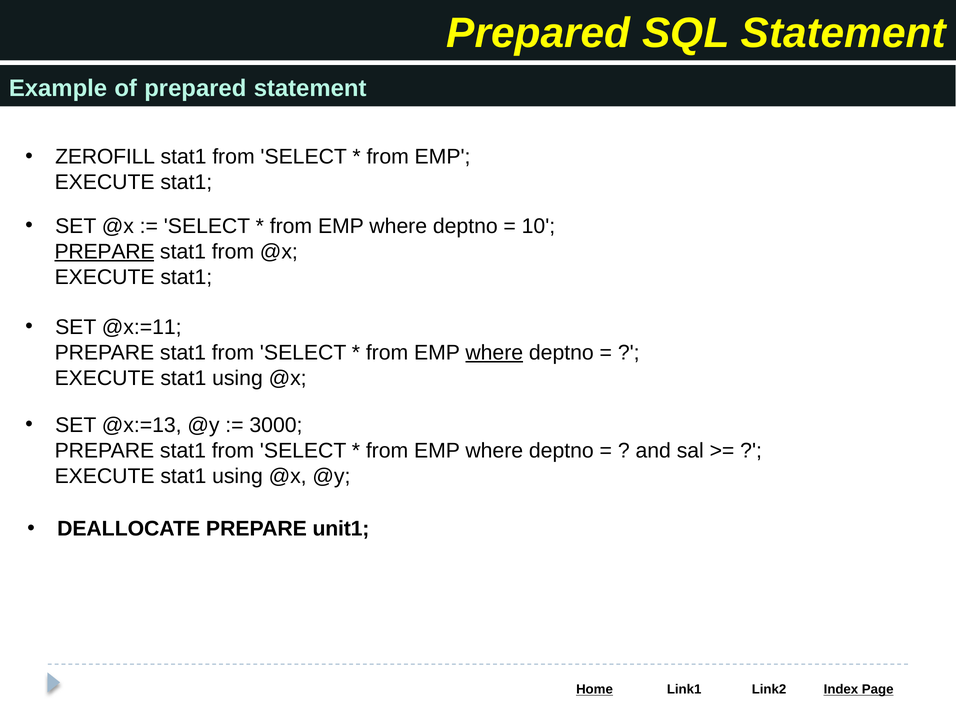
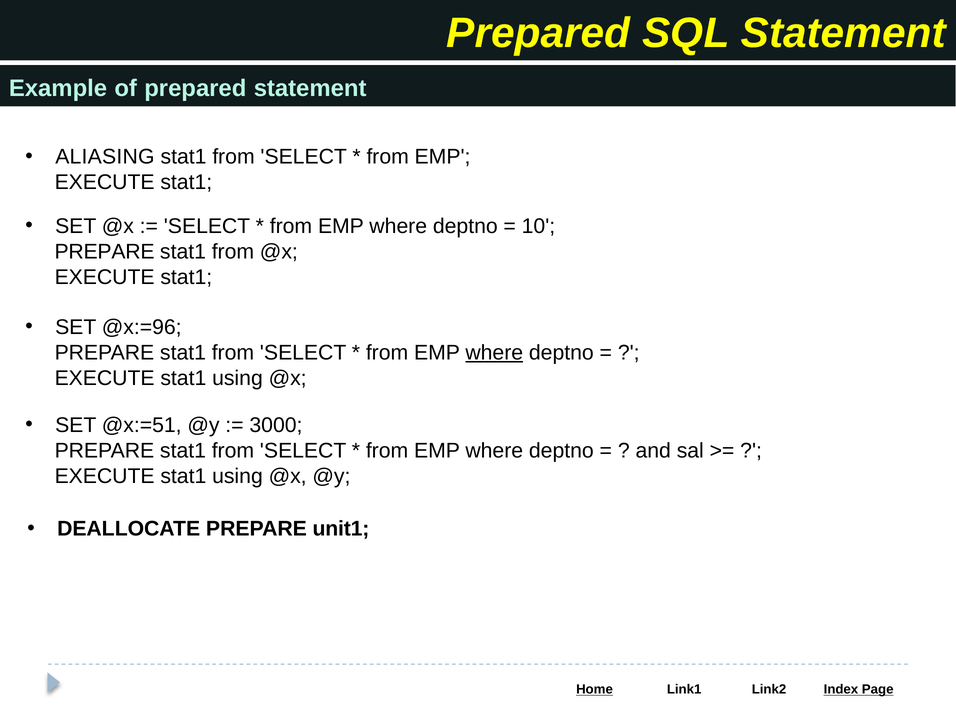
ZEROFILL: ZEROFILL -> ALIASING (105, 157)
PREPARE underline: present -> none (105, 252)
@x:=11: @x:=11 -> @x:=96 (142, 327)
@x:=13: @x:=13 -> @x:=51 (142, 425)
